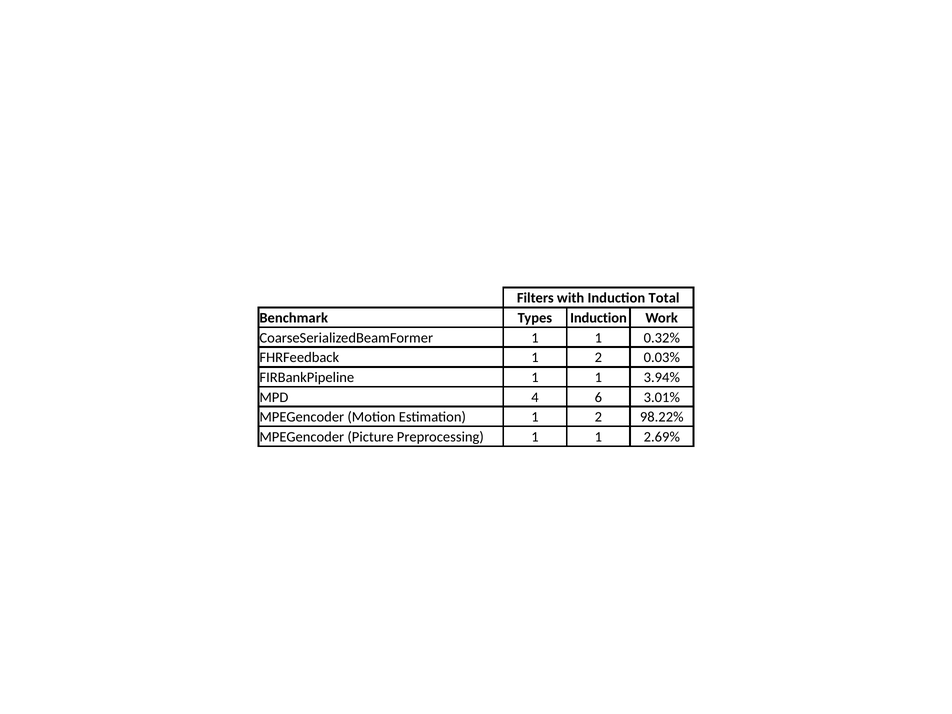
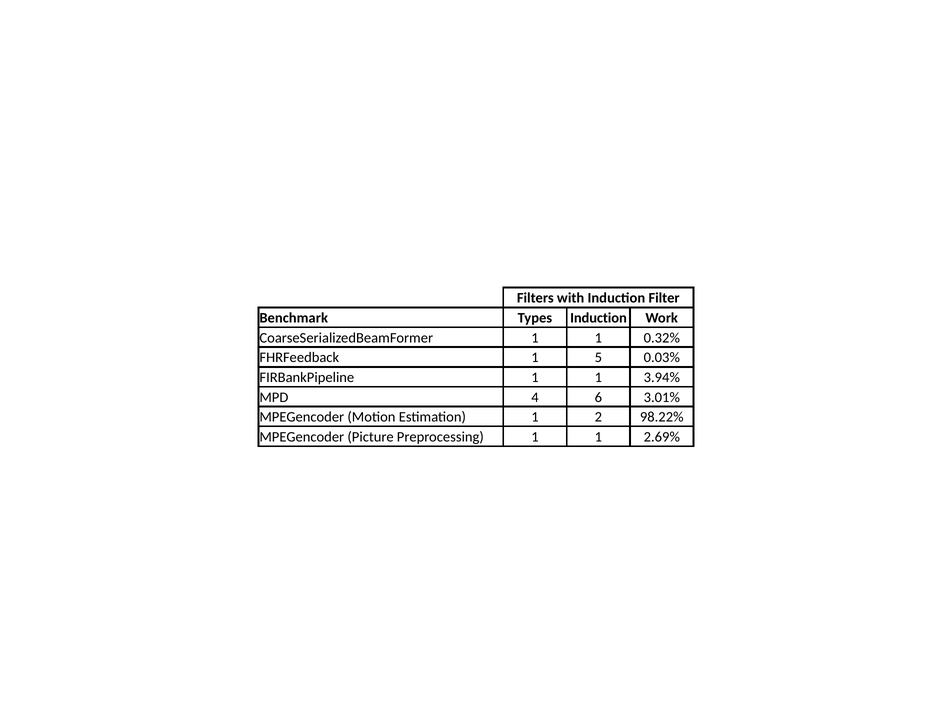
Total: Total -> Filter (664, 298)
FHRFeedback 1 2: 2 -> 5 (598, 358)
